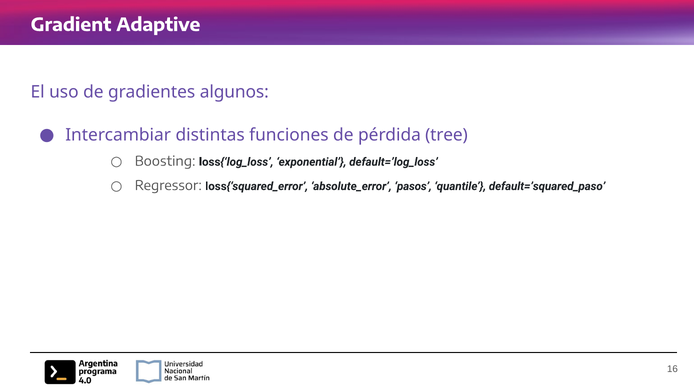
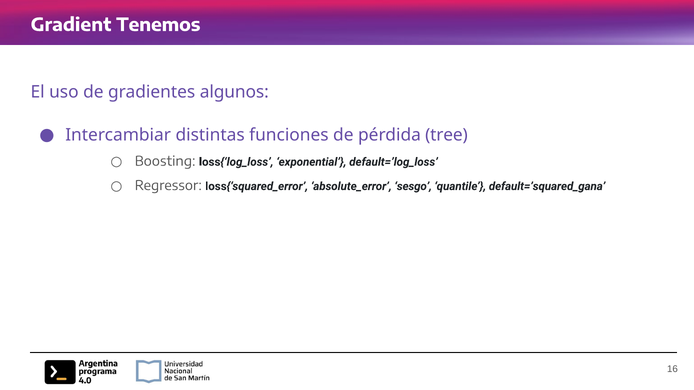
Adaptive: Adaptive -> Tenemos (158, 25)
pasos: pasos -> sesgo (413, 186)
default=’squared_paso: default=’squared_paso -> default=’squared_gana (547, 186)
